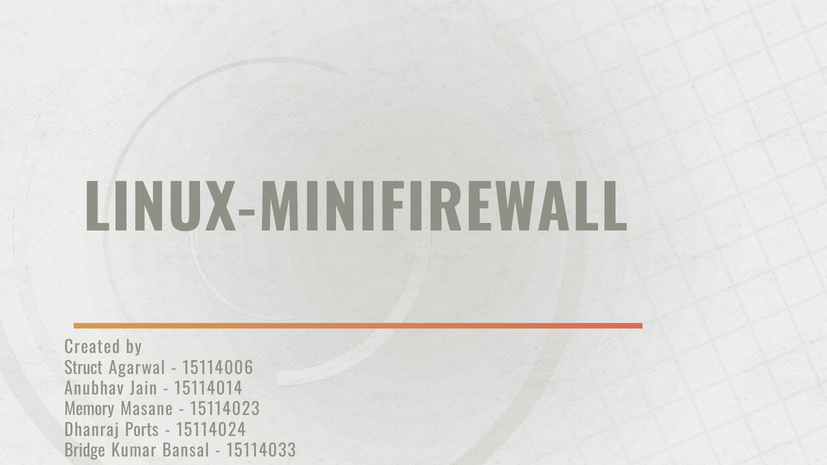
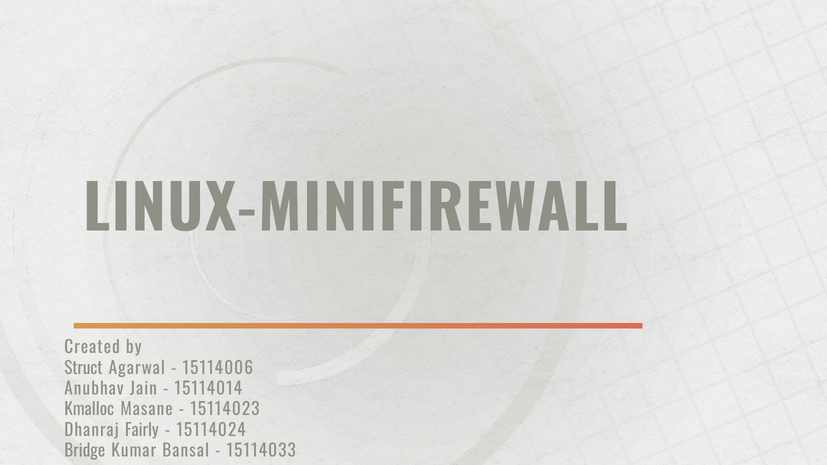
Memory: Memory -> Kmalloc (89, 410)
Ports: Ports -> Fairly (142, 431)
